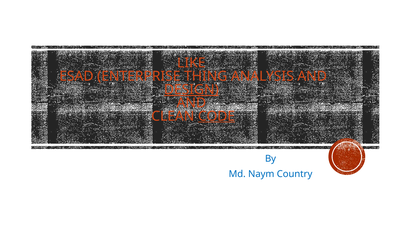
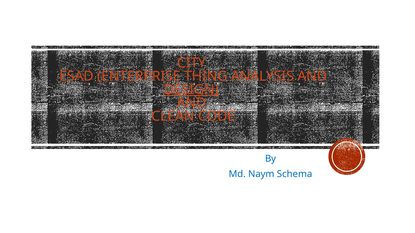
LIKE: LIKE -> CITY (191, 63)
CODE underline: present -> none (216, 116)
Country: Country -> Schema (295, 174)
